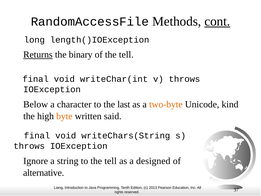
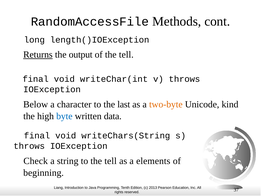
cont underline: present -> none (217, 21)
binary: binary -> output (81, 55)
byte colour: orange -> blue (64, 116)
said: said -> data (113, 116)
Ignore: Ignore -> Check (36, 161)
designed: designed -> elements (153, 161)
alternative: alternative -> beginning (44, 172)
